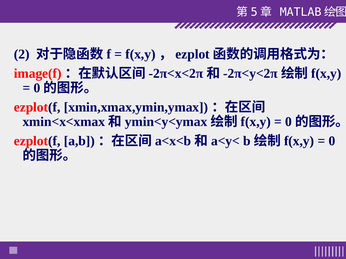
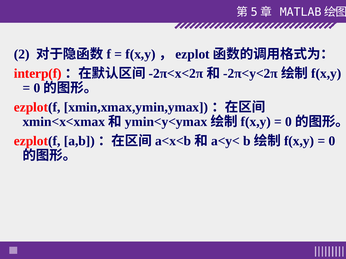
image(f: image(f -> interp(f (38, 74)
